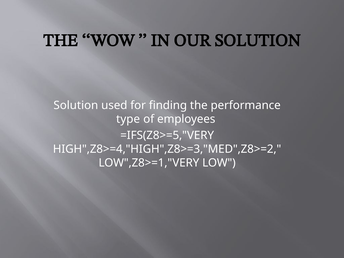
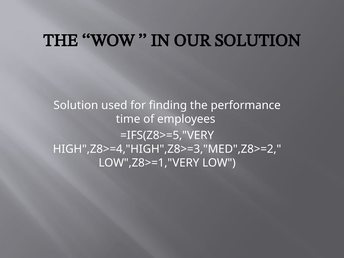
type: type -> time (128, 119)
